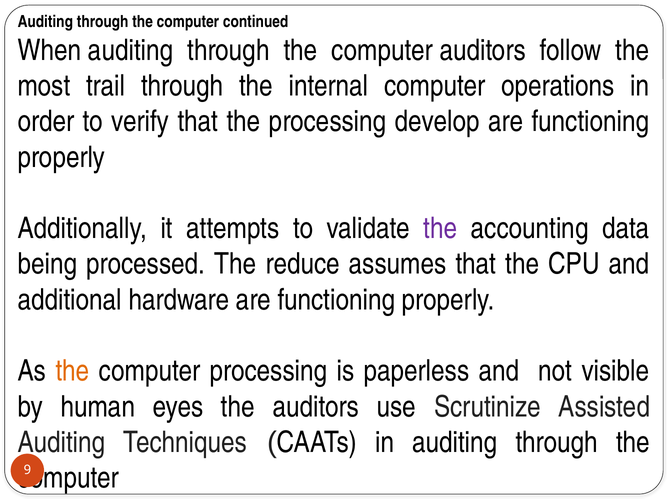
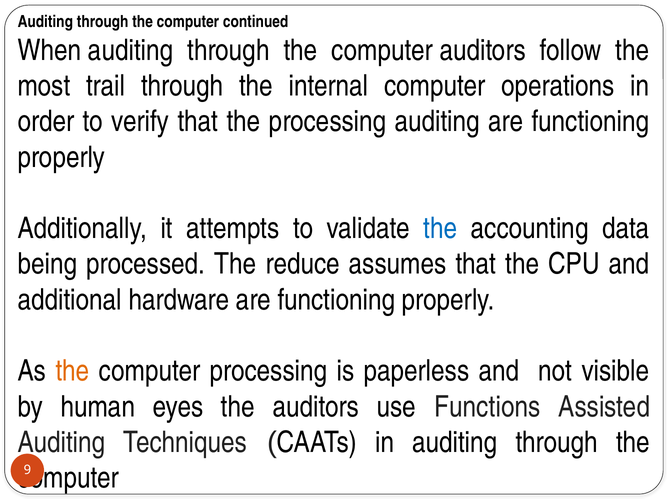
processing develop: develop -> auditing (437, 122)
the colour: purple -> blue (440, 229)
Scrutinize: Scrutinize -> Functions (487, 407)
